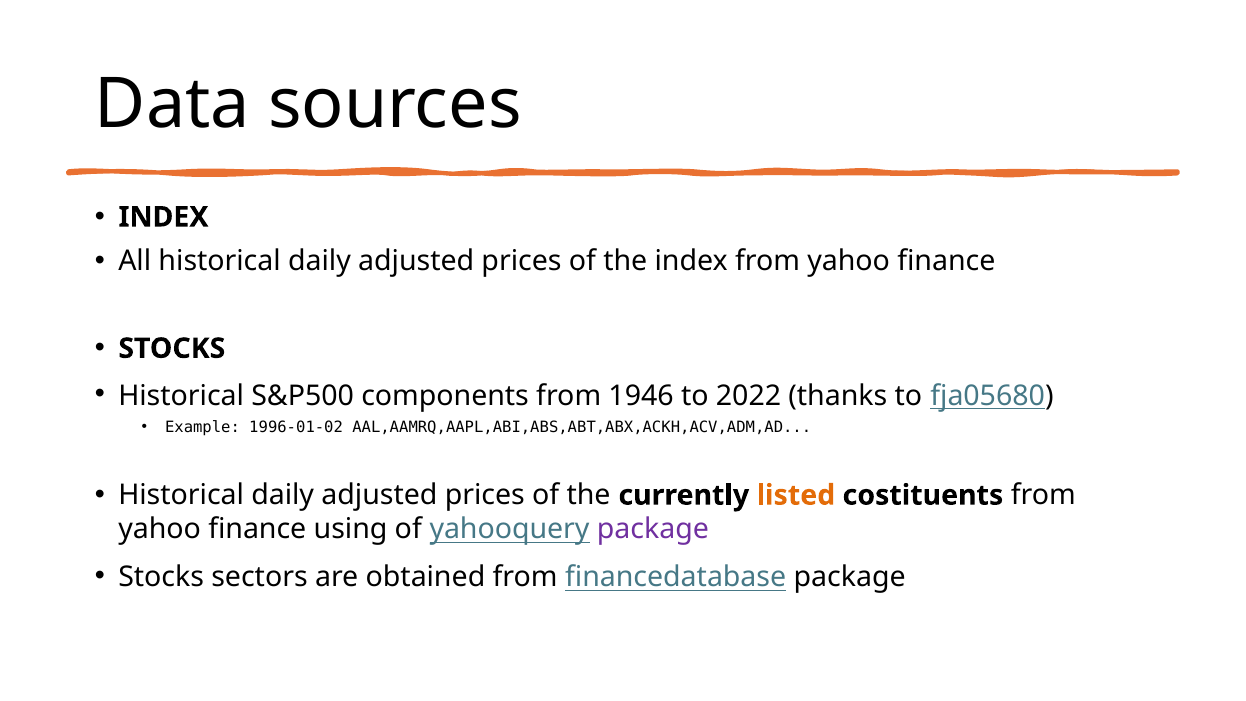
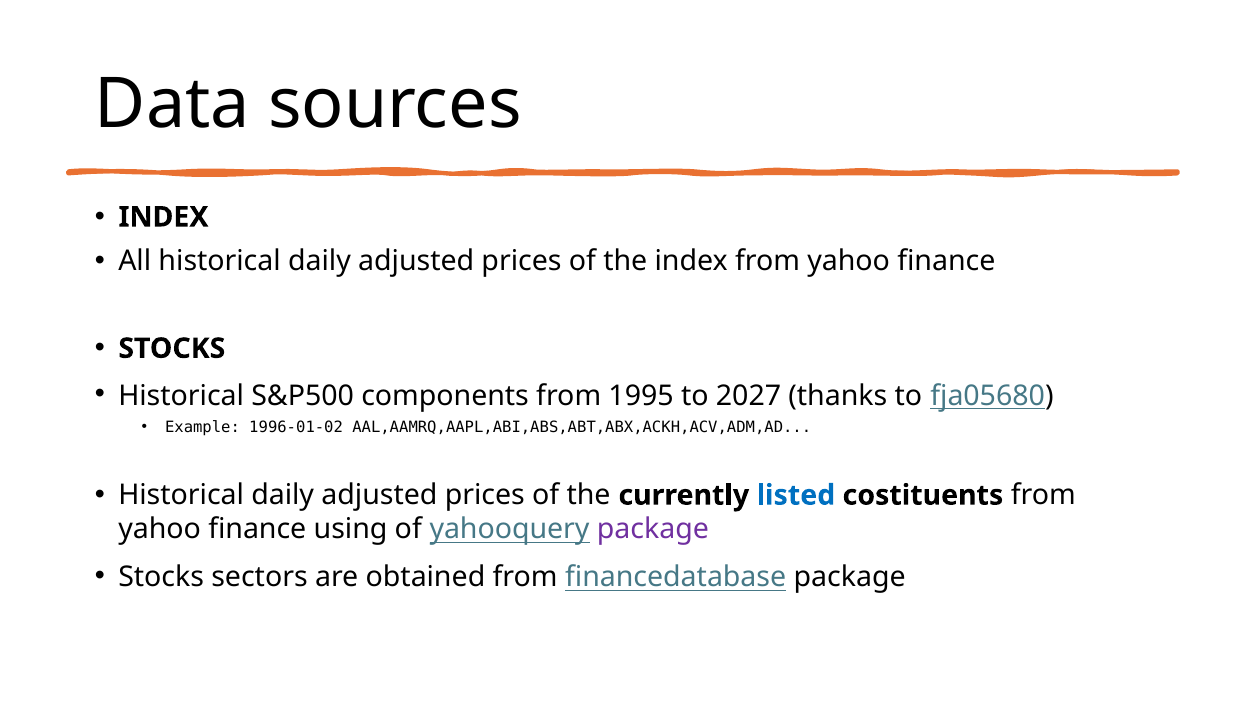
1946: 1946 -> 1995 (641, 396)
2022: 2022 -> 2027 (749, 396)
listed colour: orange -> blue (796, 495)
